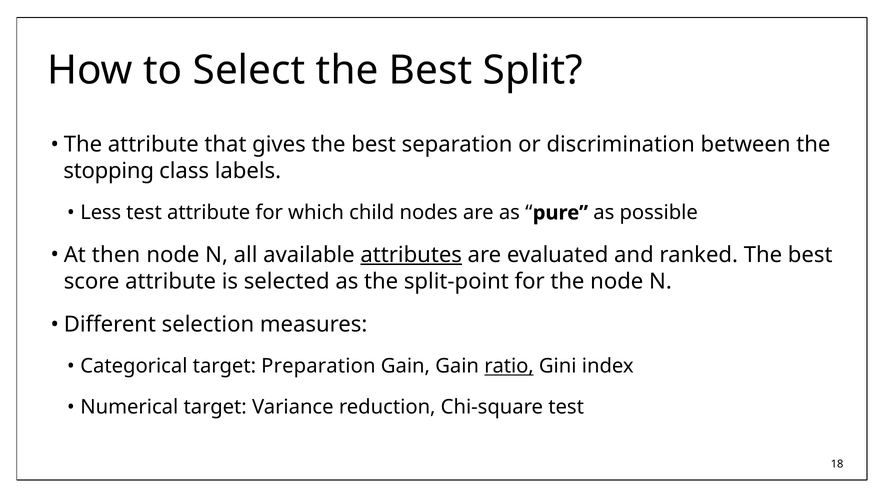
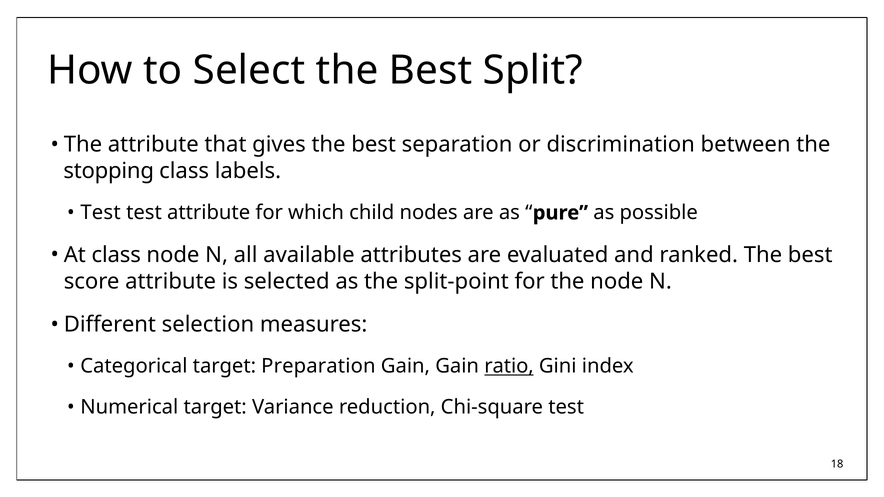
Less: Less -> Test (101, 213)
At then: then -> class (116, 255)
attributes underline: present -> none (411, 255)
